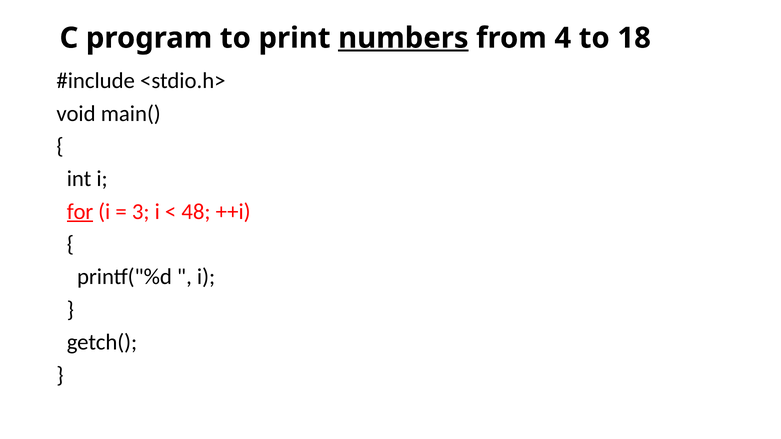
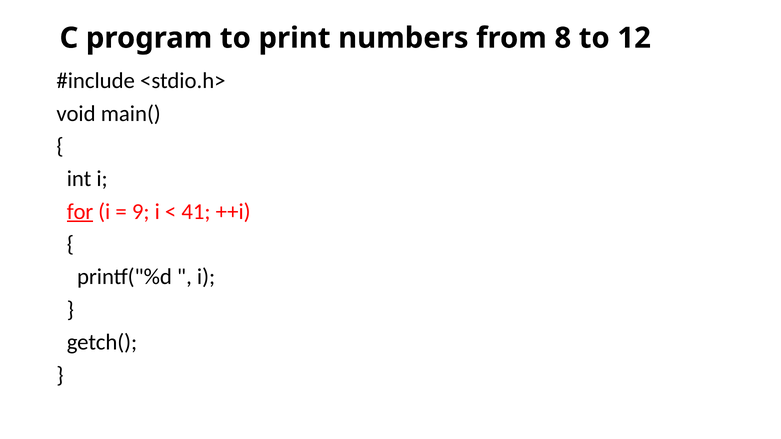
numbers underline: present -> none (403, 38)
4: 4 -> 8 (563, 38)
18: 18 -> 12 (634, 38)
3: 3 -> 9 (141, 212)
48: 48 -> 41 (196, 212)
